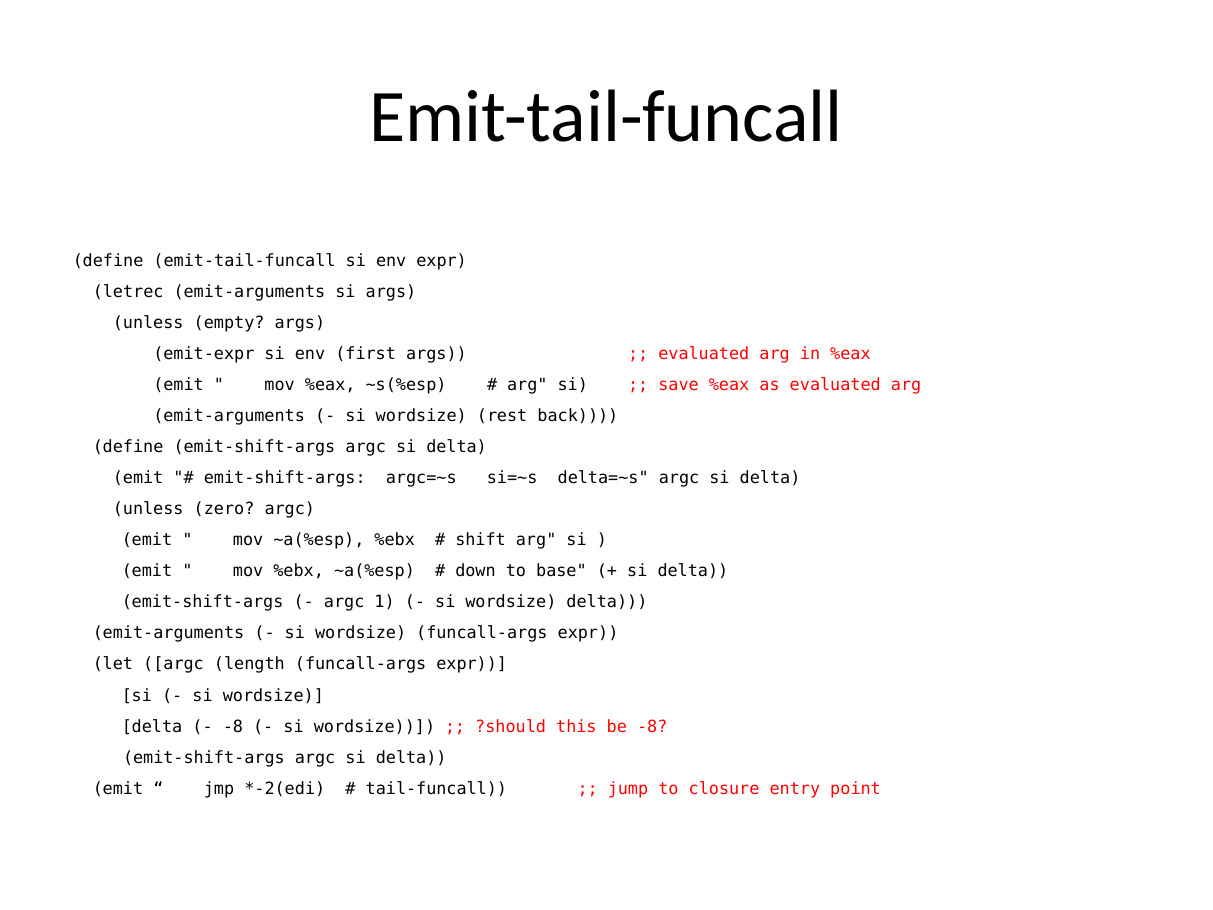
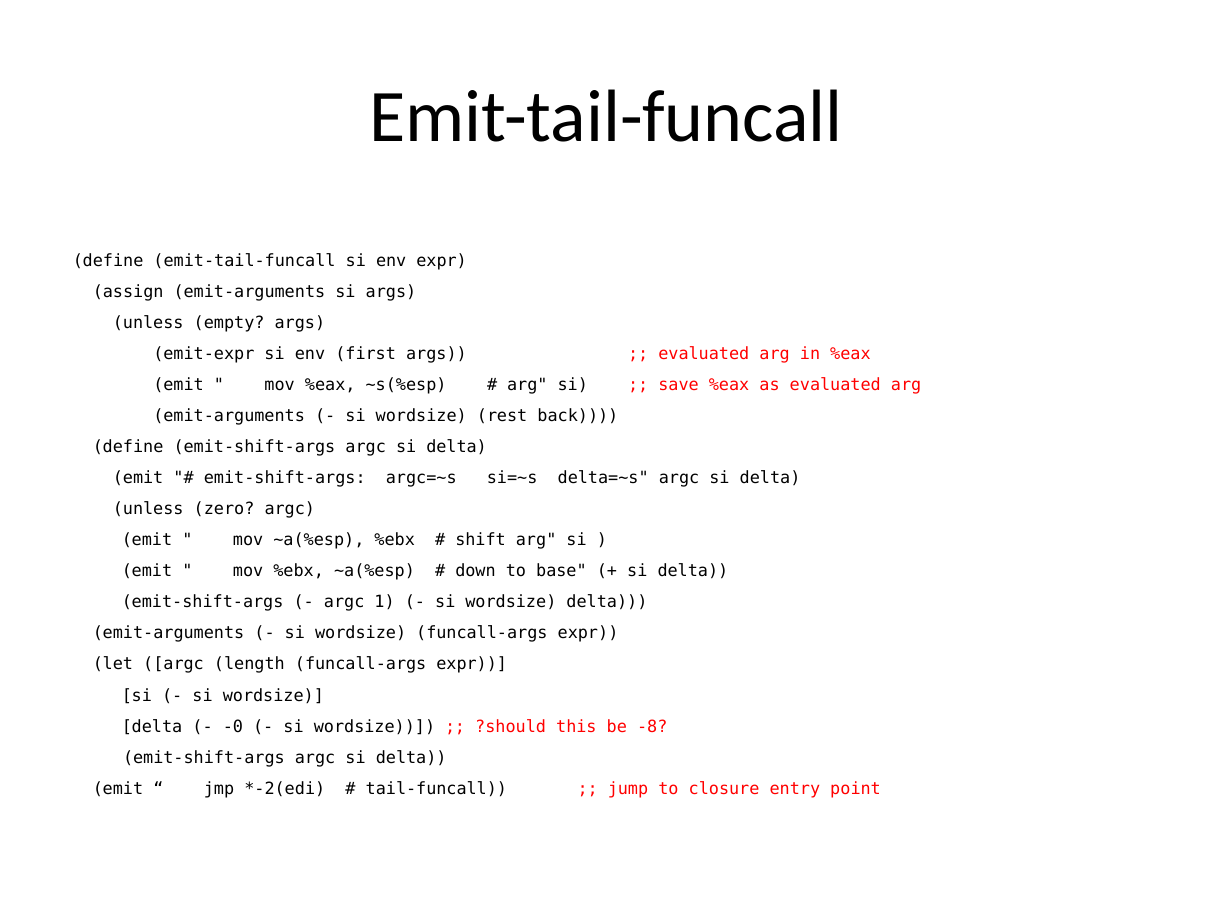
letrec: letrec -> assign (128, 292)
-8: -8 -> -0 (233, 726)
